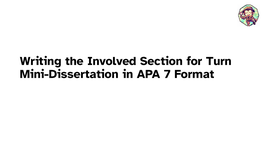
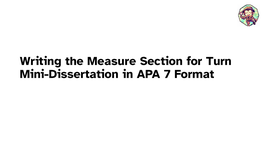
Involved: Involved -> Measure (112, 61)
